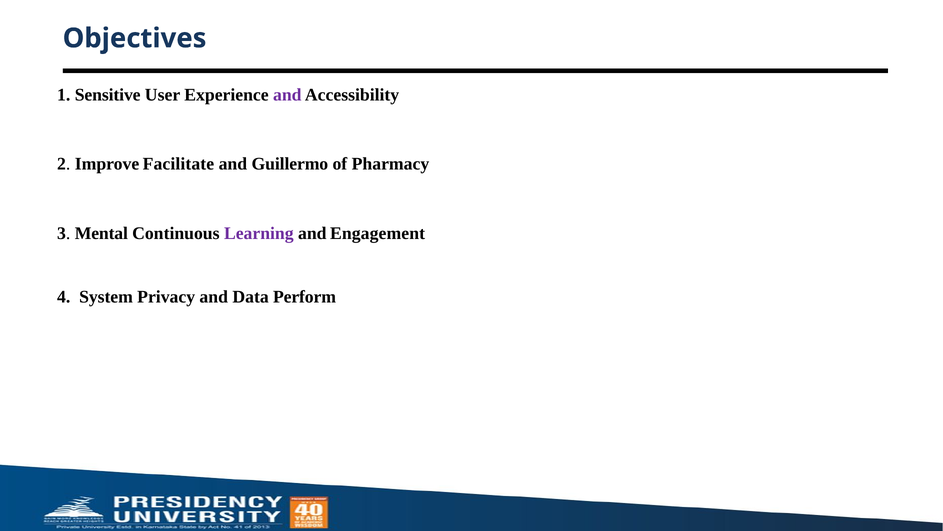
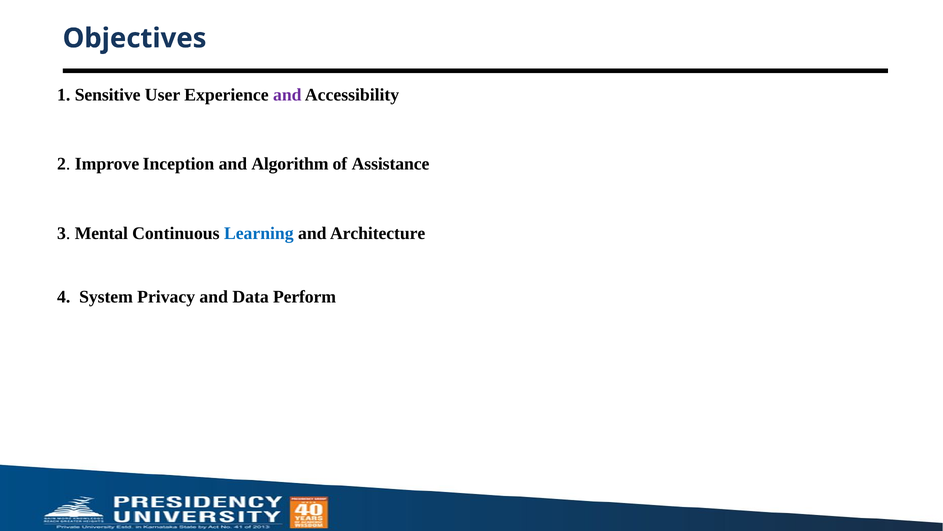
Facilitate: Facilitate -> Inception (178, 164)
Guillermo: Guillermo -> Algorithm (290, 164)
Pharmacy: Pharmacy -> Assistance (391, 164)
Learning colour: purple -> blue (259, 233)
Engagement: Engagement -> Architecture (378, 233)
